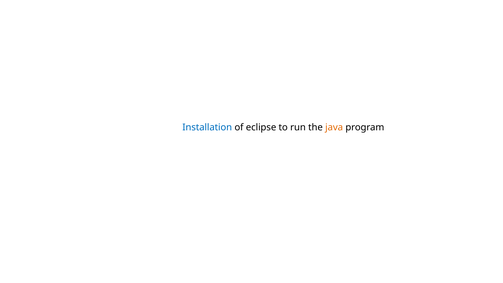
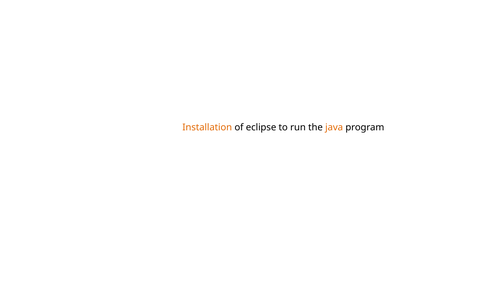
Installation colour: blue -> orange (207, 127)
